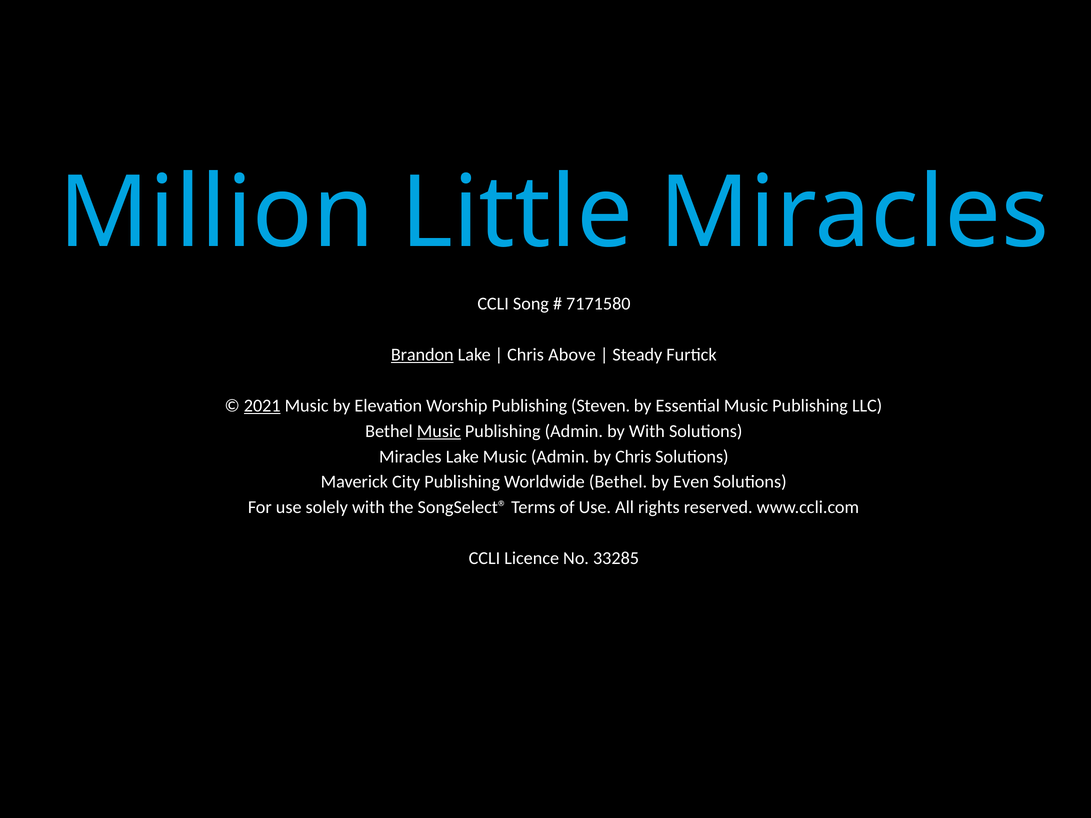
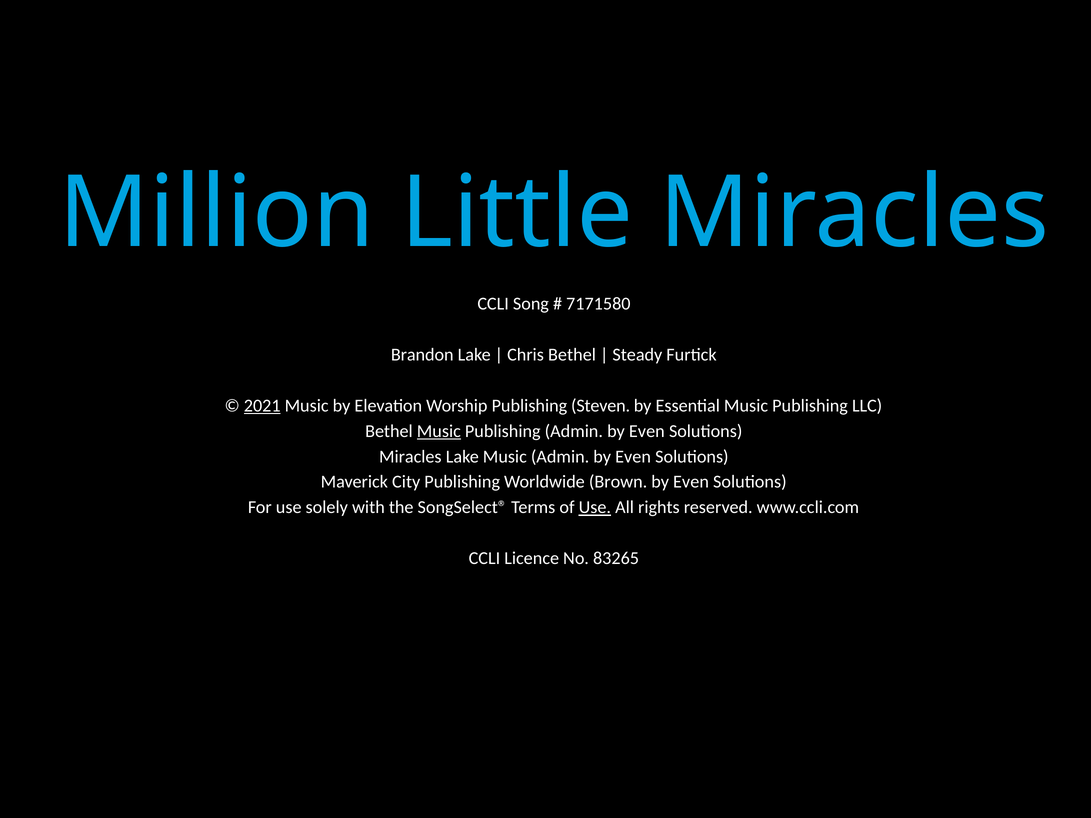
Brandon underline: present -> none (422, 355)
Chris Above: Above -> Bethel (572, 355)
Publishing Admin by With: With -> Even (647, 431)
Music Admin by Chris: Chris -> Even (633, 457)
Worldwide Bethel: Bethel -> Brown (618, 482)
Use underline: none -> present (595, 508)
33285: 33285 -> 83265 (616, 559)
